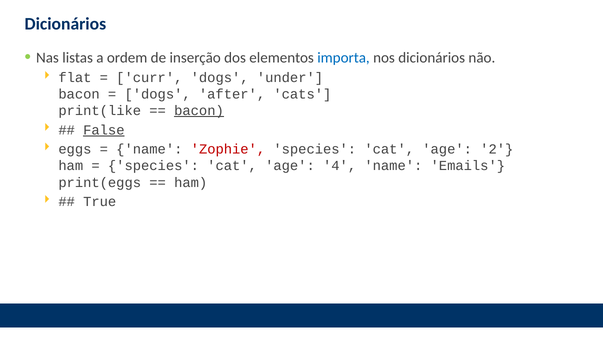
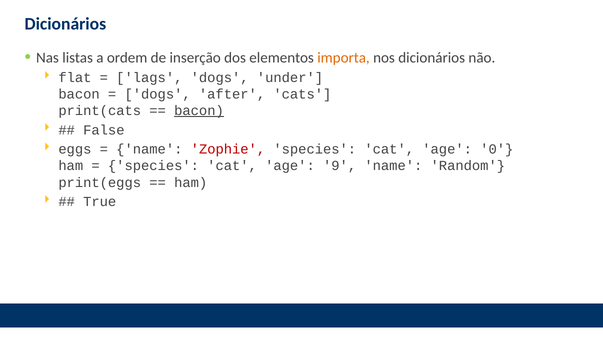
importa colour: blue -> orange (344, 58)
curr: curr -> lags (149, 78)
print(like: print(like -> print(cats (100, 111)
False underline: present -> none (104, 130)
2: 2 -> 0 (497, 149)
4: 4 -> 9 (340, 166)
Emails: Emails -> Random (468, 166)
